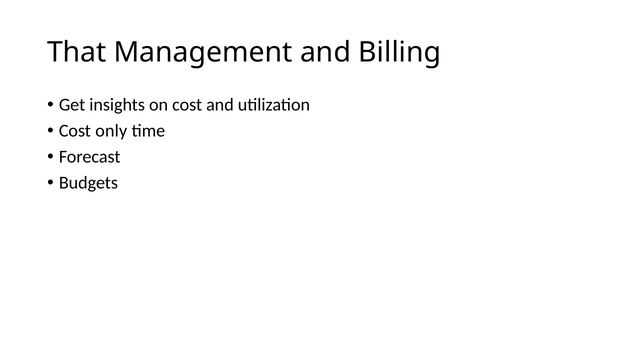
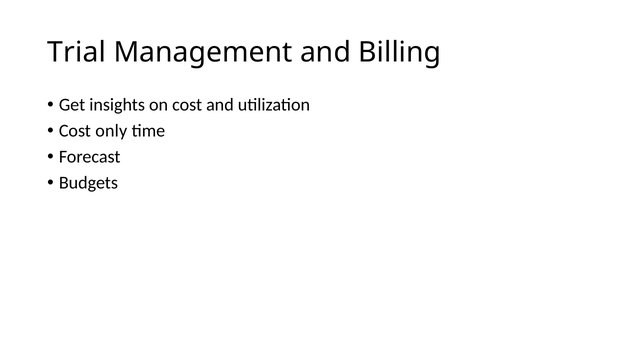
That: That -> Trial (77, 52)
